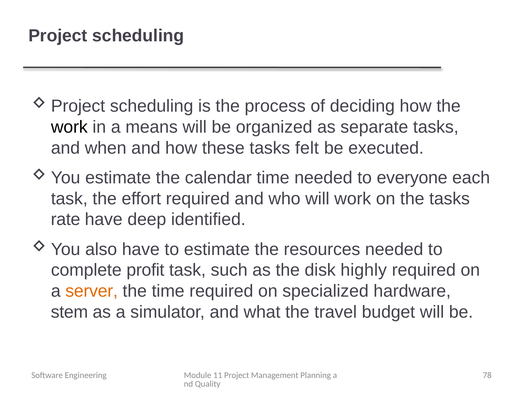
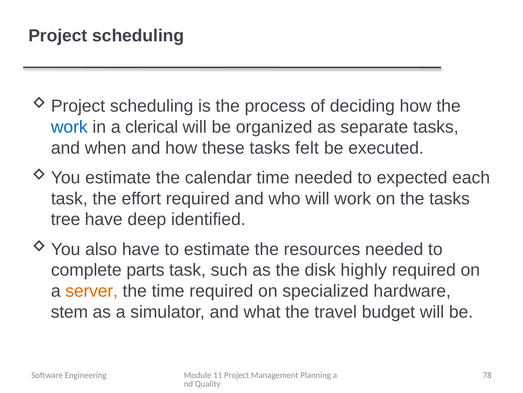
work colour: black -> blue (69, 127)
means: means -> clerical (152, 127)
everyone: everyone -> expected (412, 177)
rate: rate -> tree (66, 219)
profit: profit -> parts (145, 270)
